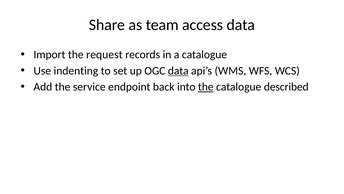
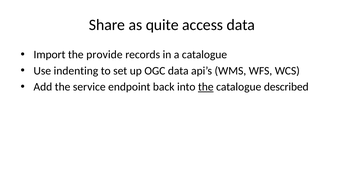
team: team -> quite (162, 25)
request: request -> provide (104, 55)
data underline: present -> none (178, 71)
